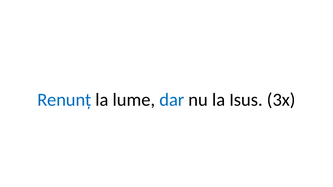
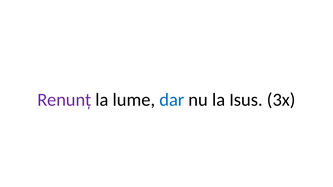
Renunț colour: blue -> purple (64, 100)
